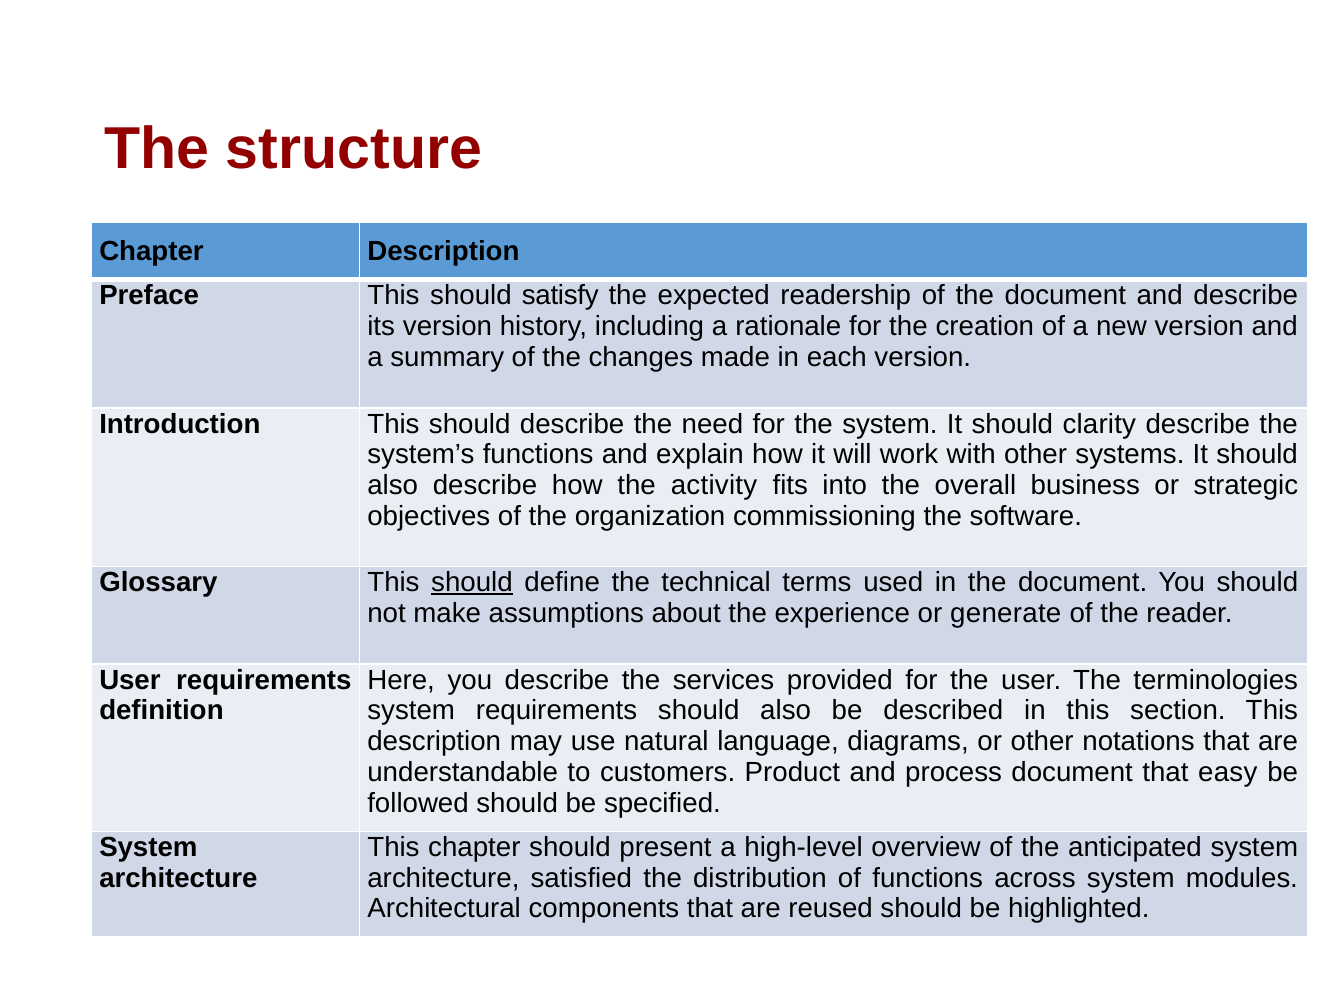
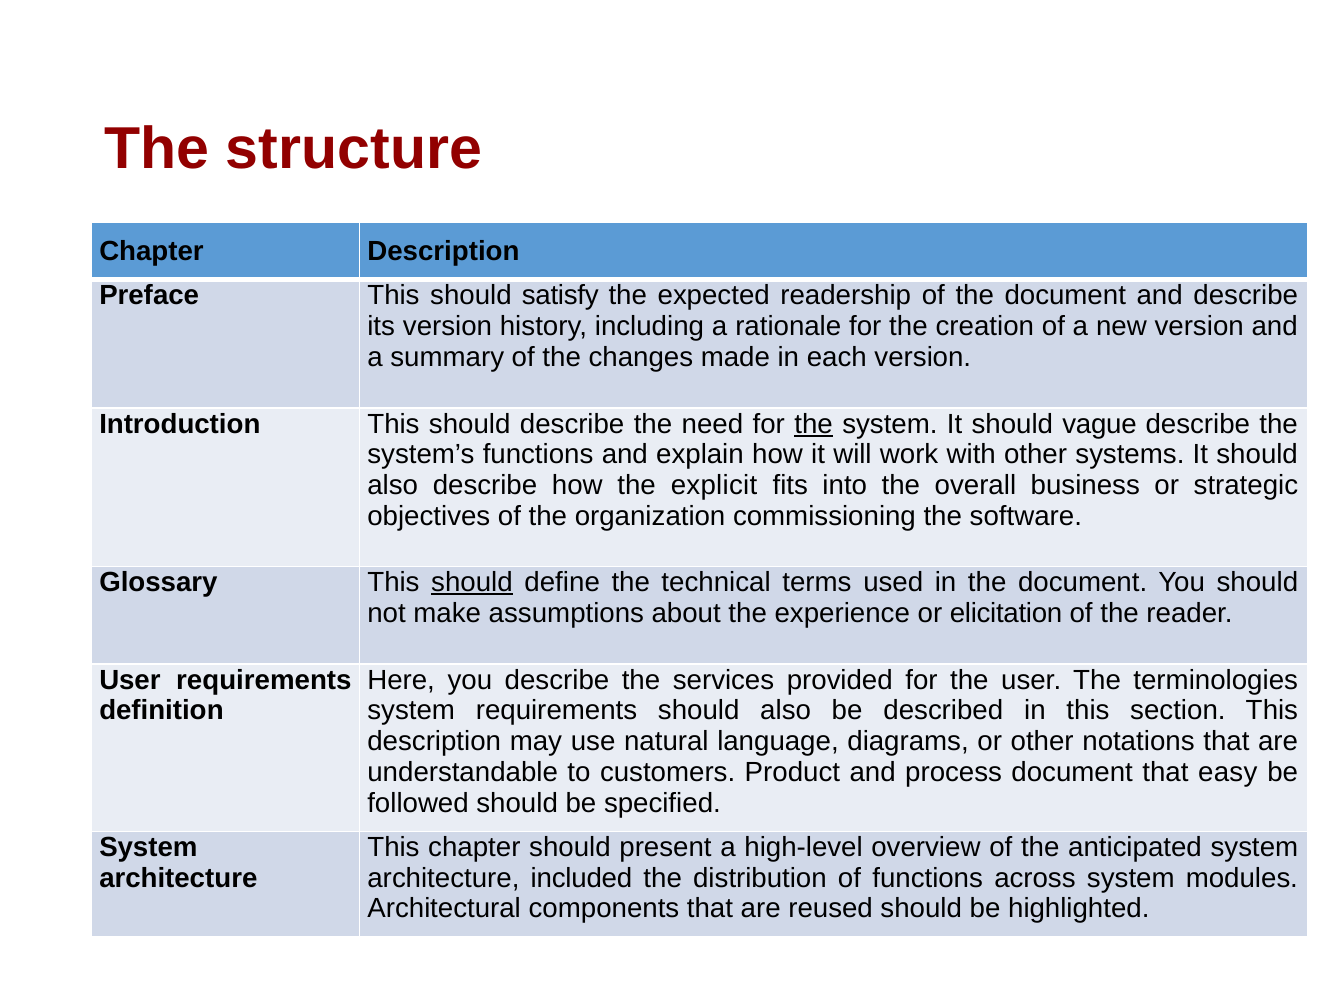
the underline: none -> present (814, 424)
clarity: clarity -> vague (1100, 424)
activity: activity -> explicit (714, 485)
generate: generate -> elicitation (1006, 613)
satisfied: satisfied -> included (581, 878)
